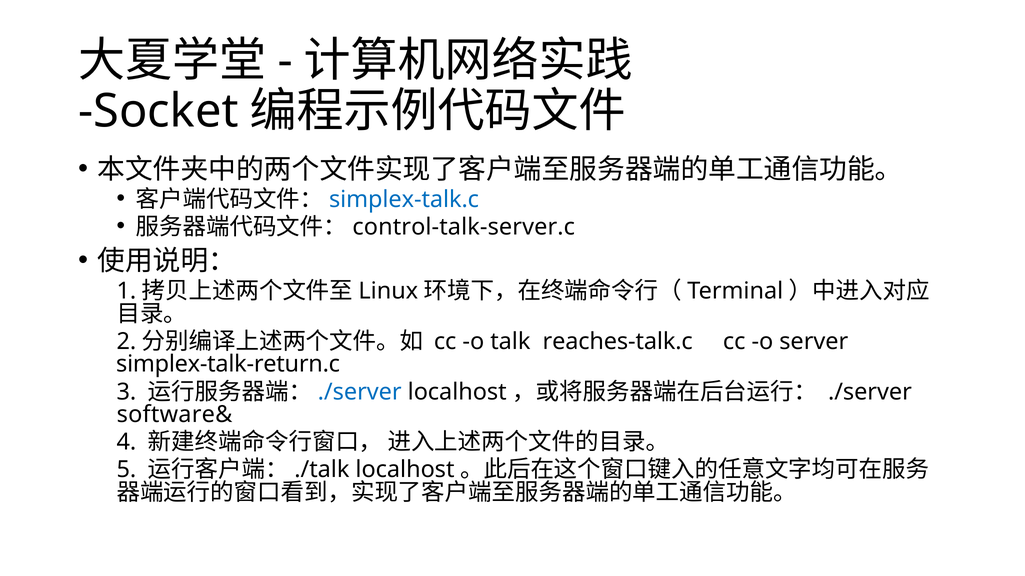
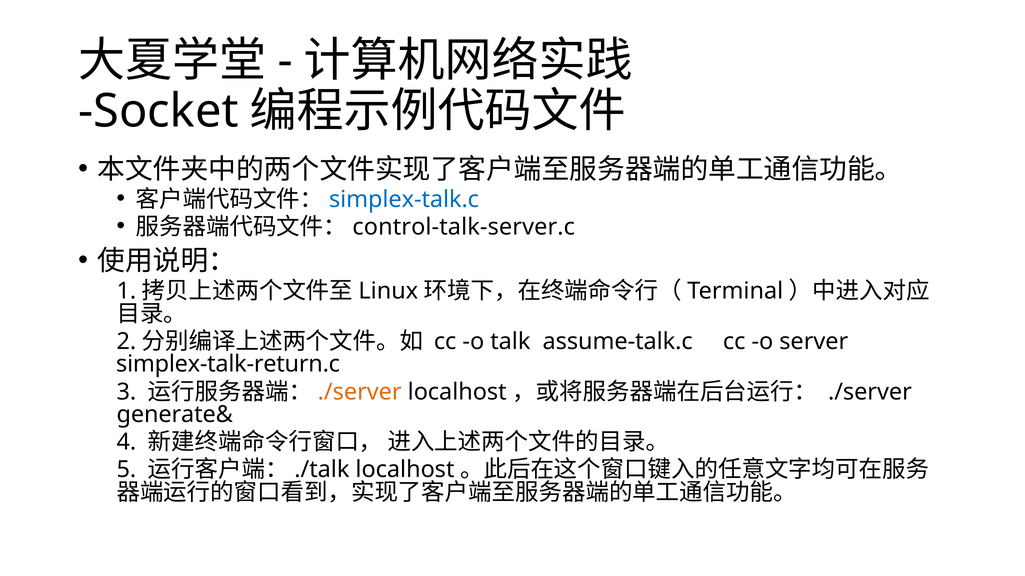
reaches-talk.c: reaches-talk.c -> assume-talk.c (618, 342)
./server colour: blue -> orange (360, 392)
software&: software& -> generate& (175, 415)
